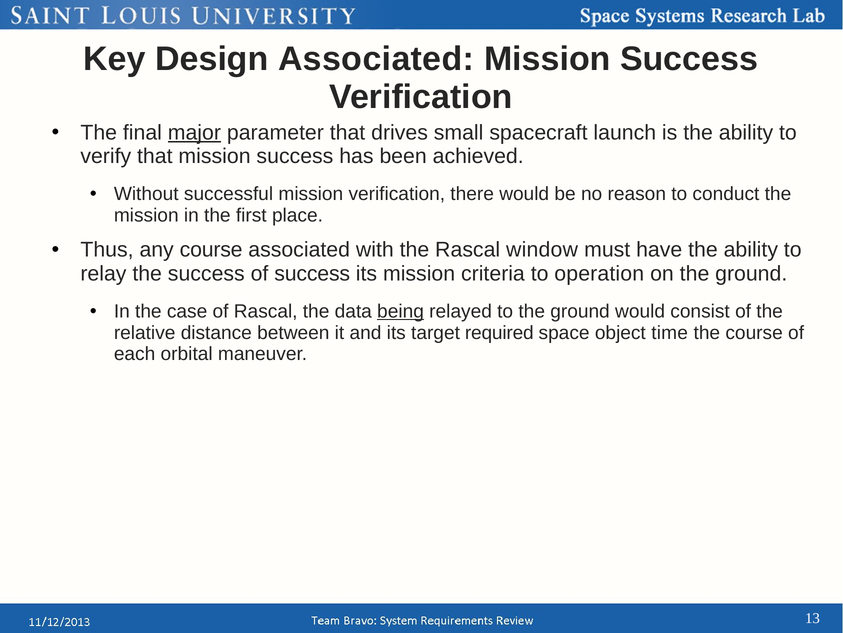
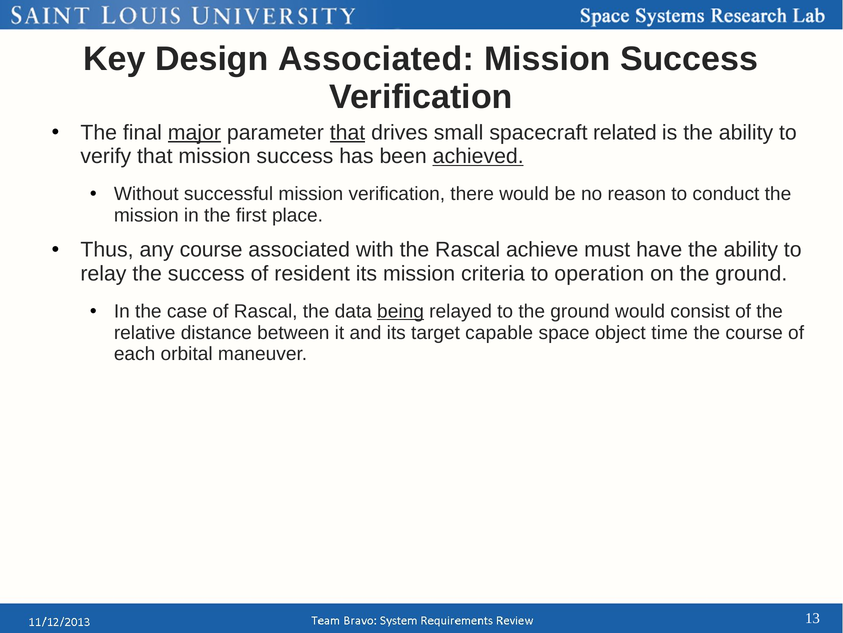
that underline: none -> present (348, 132)
launch: launch -> related (625, 132)
achieved underline: none -> present (478, 156)
window: window -> achieve (542, 250)
of success: success -> resident (312, 274)
required: required -> capable (499, 333)
